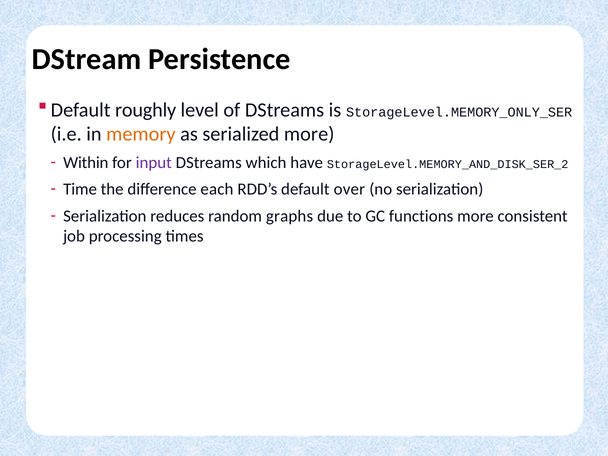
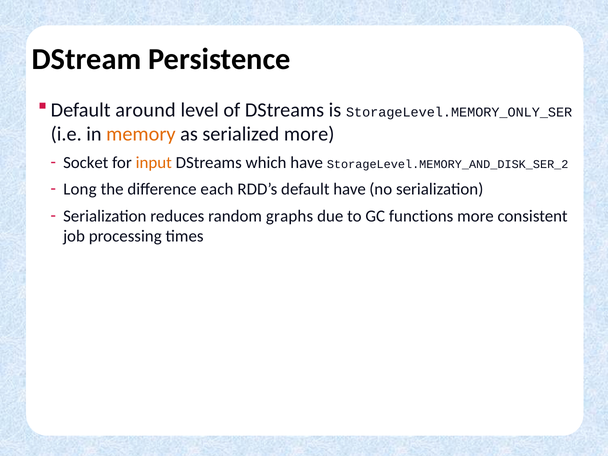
roughly: roughly -> around (145, 110)
Within: Within -> Socket (86, 163)
input colour: purple -> orange (154, 163)
Time: Time -> Long (80, 189)
default over: over -> have (350, 189)
